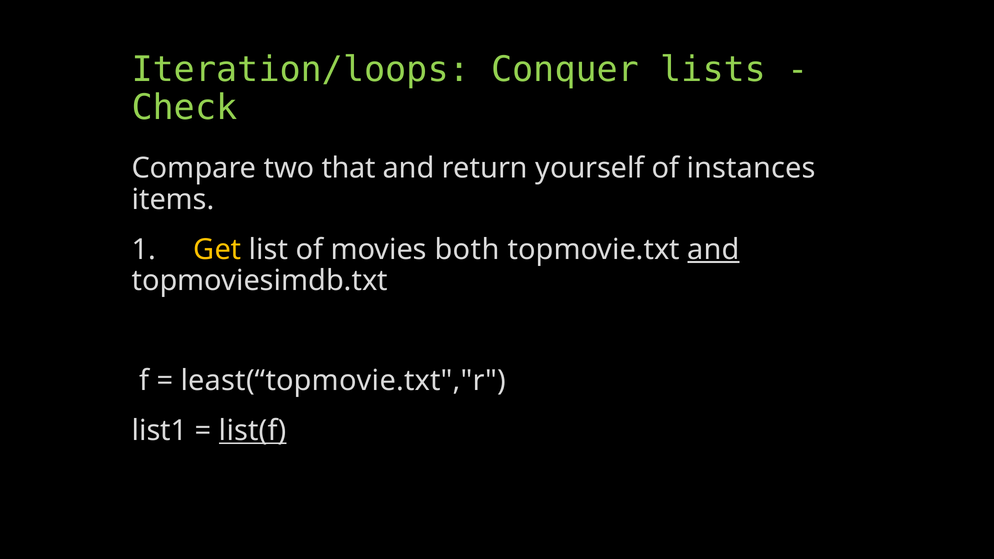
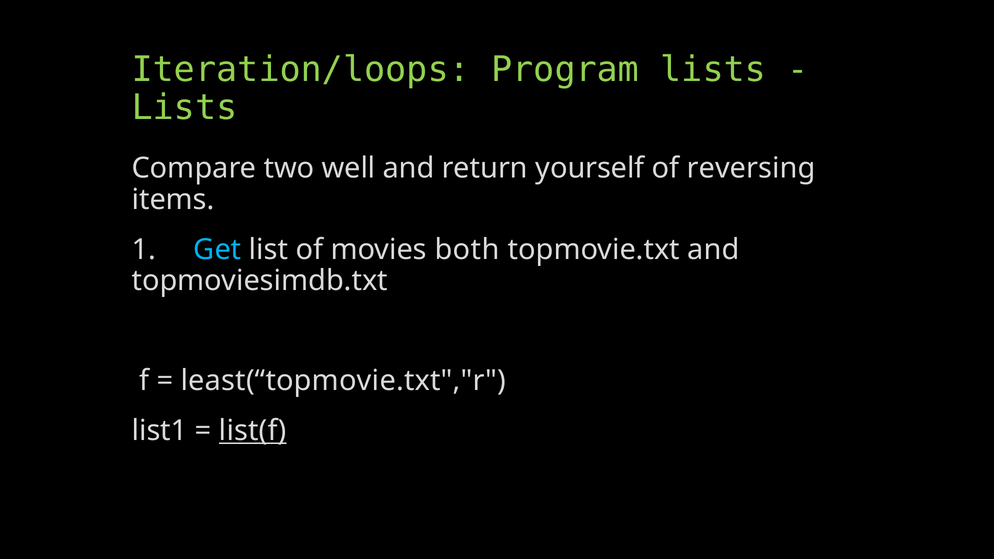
Conquer: Conquer -> Program (565, 69)
Check: Check -> Lists (185, 107)
that: that -> well (349, 168)
instances: instances -> reversing (751, 168)
Get colour: yellow -> light blue (217, 250)
and underline: present -> none (713, 250)
